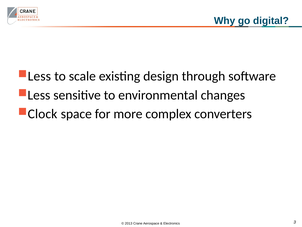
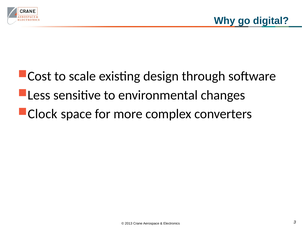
Less: Less -> Cost (39, 76)
